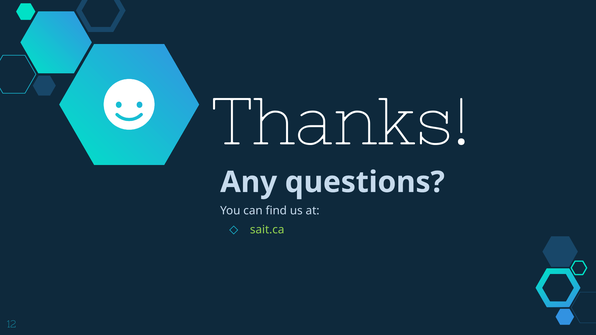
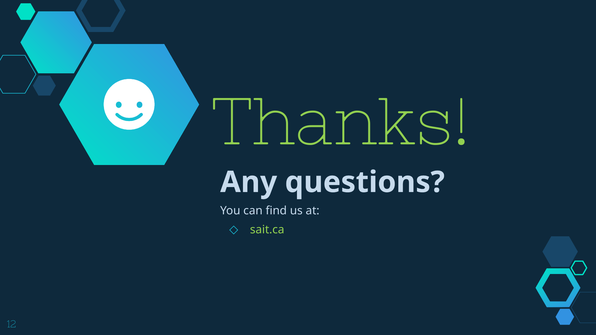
Thanks colour: white -> light green (341, 123)
